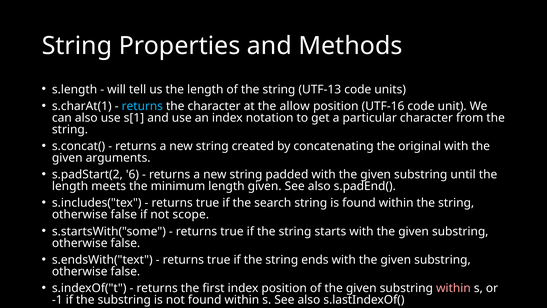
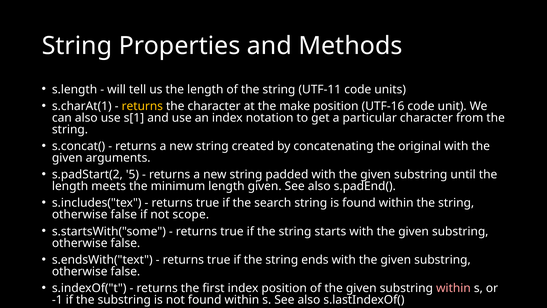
UTF-13: UTF-13 -> UTF-11 (320, 89)
returns colour: light blue -> yellow (142, 106)
allow: allow -> make (295, 106)
6: 6 -> 5 (132, 174)
